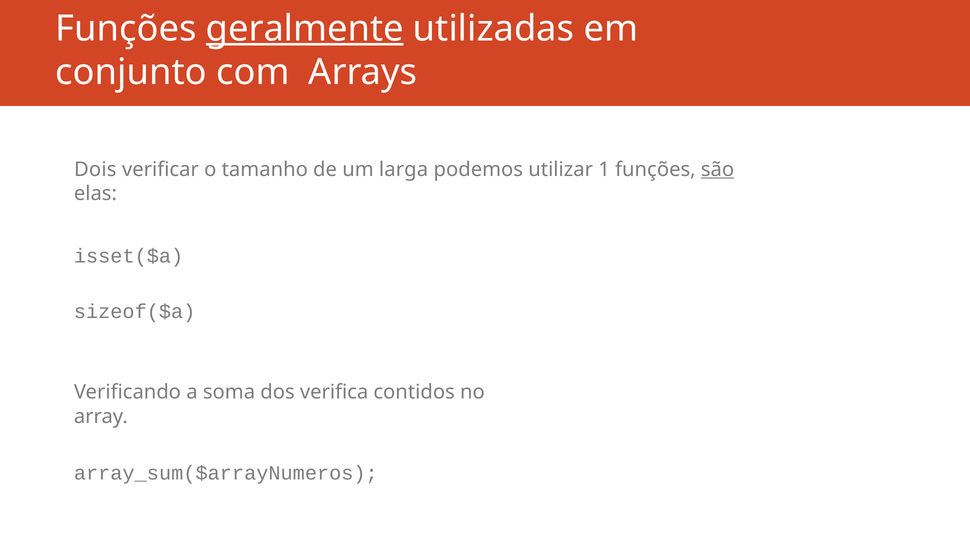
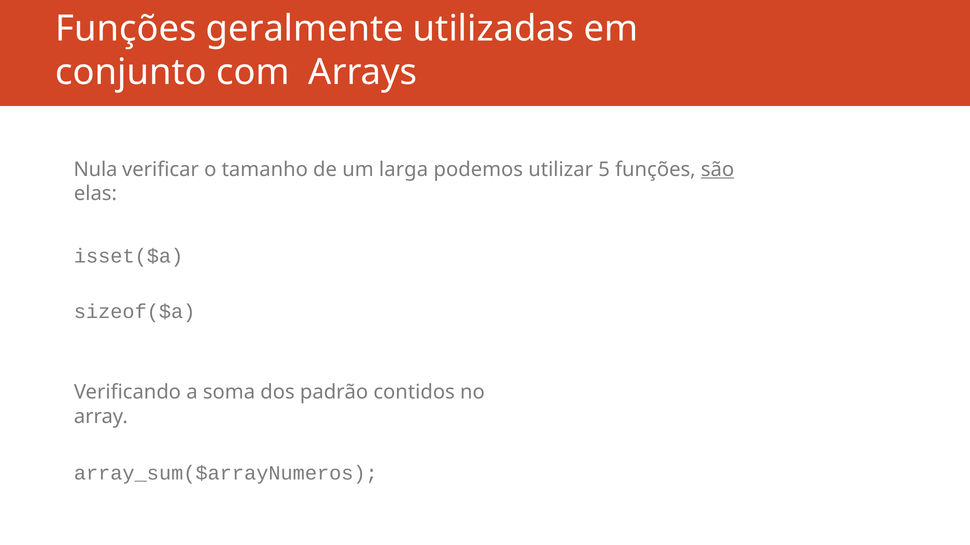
geralmente underline: present -> none (305, 29)
Dois: Dois -> Nula (95, 170)
1: 1 -> 5 (604, 170)
verifica: verifica -> padrão (334, 393)
